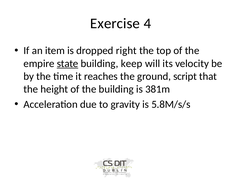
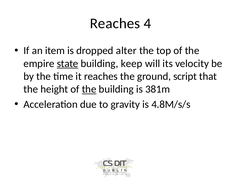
Exercise: Exercise -> Reaches (115, 23)
right: right -> alter (126, 51)
the underline: none -> present (89, 89)
5.8M/s/s: 5.8M/s/s -> 4.8M/s/s (171, 104)
